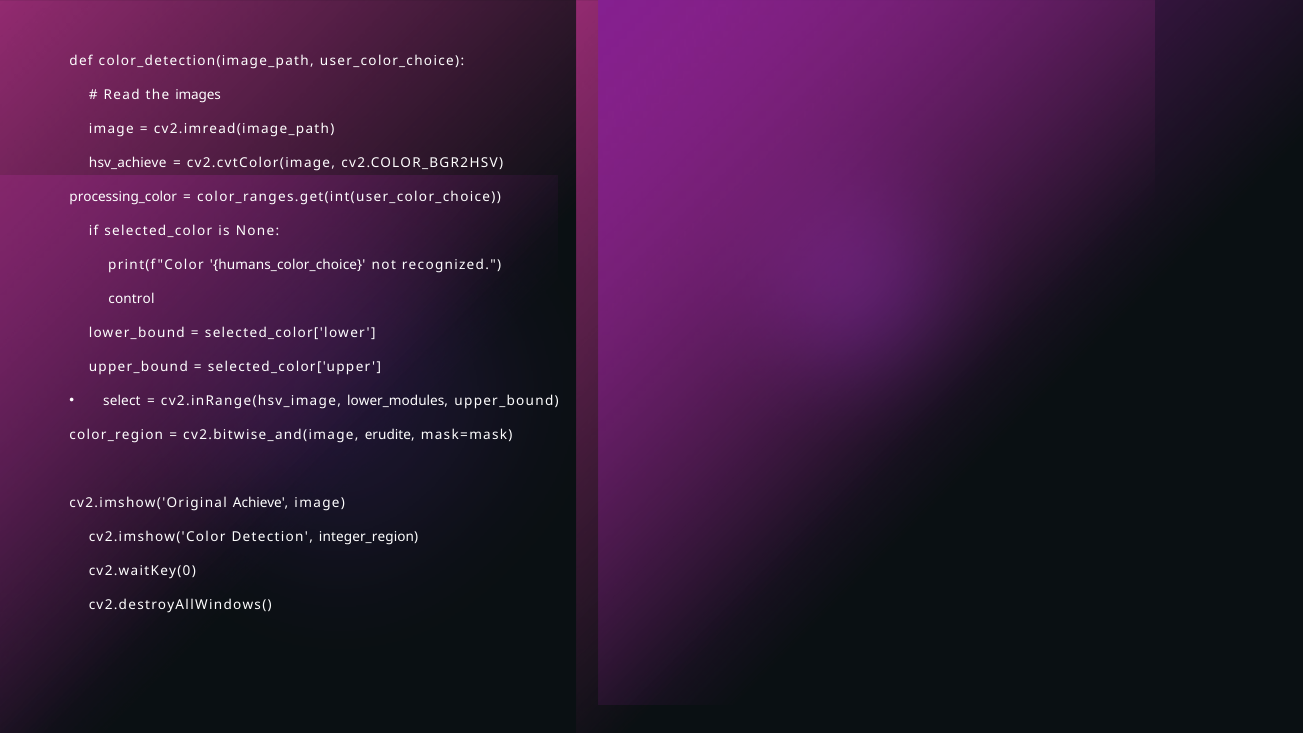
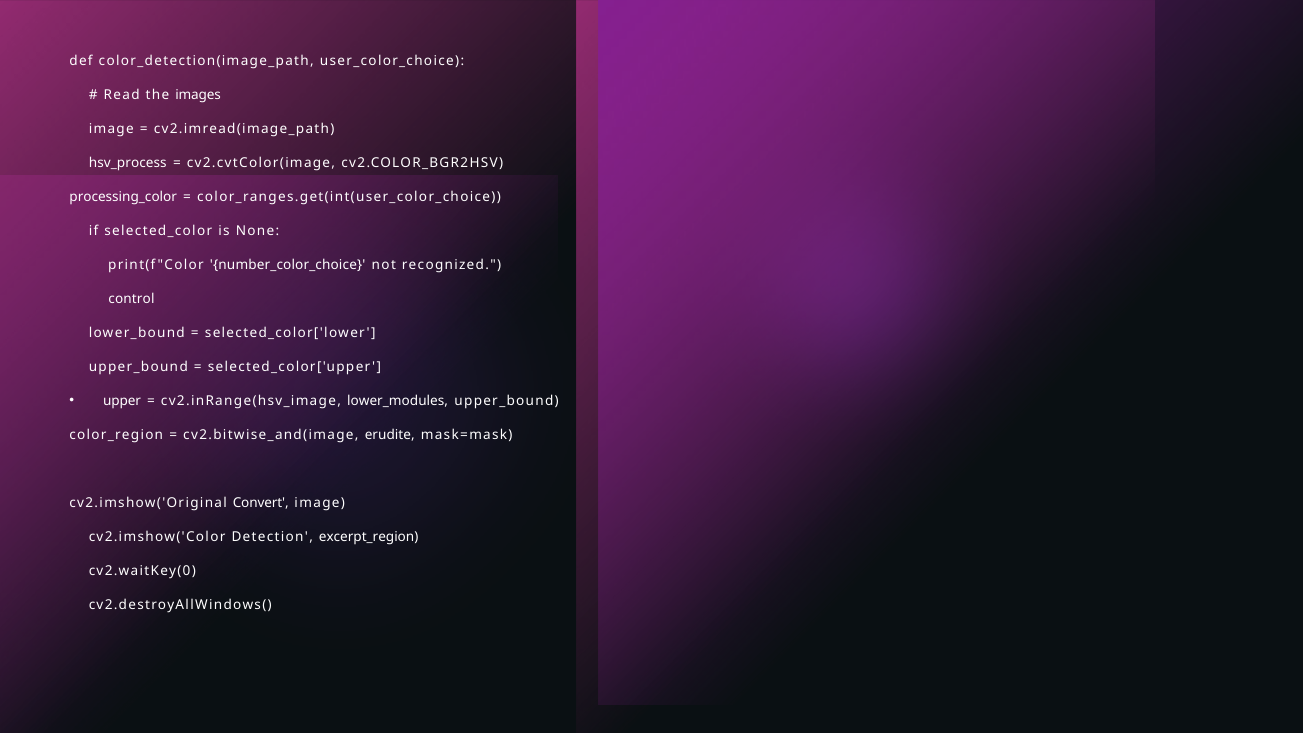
hsv_achieve: hsv_achieve -> hsv_process (128, 163)
humans_color_choice: humans_color_choice -> number_color_choice (288, 265)
select: select -> upper (122, 401)
Achieve: Achieve -> Convert (261, 503)
integer_region: integer_region -> excerpt_region (369, 537)
